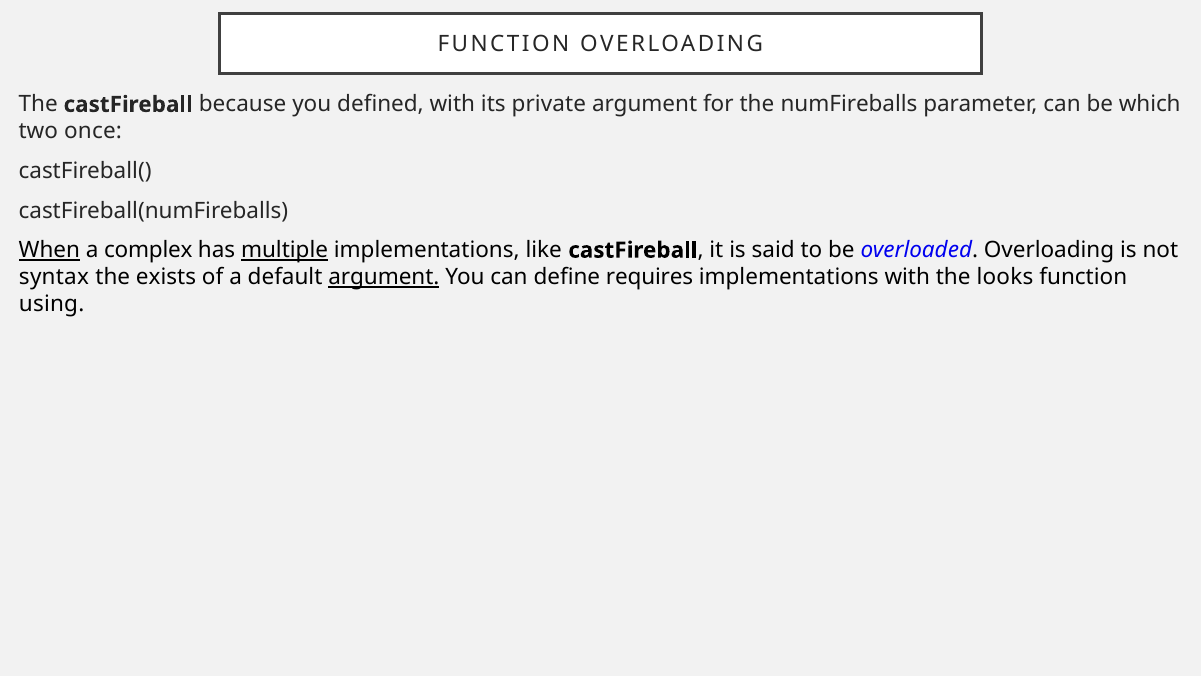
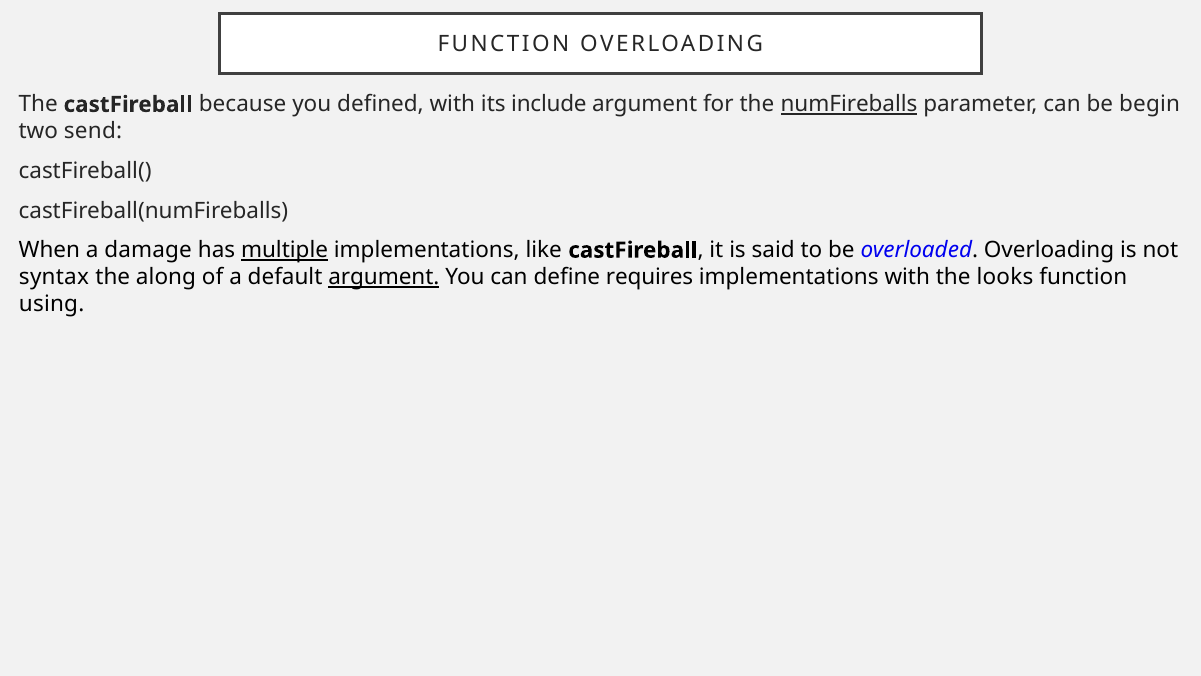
private: private -> include (549, 104)
numFireballs underline: none -> present (849, 104)
which: which -> begin (1150, 104)
once: once -> send (93, 131)
When underline: present -> none (49, 250)
complex: complex -> damage (148, 250)
exists: exists -> along (166, 277)
